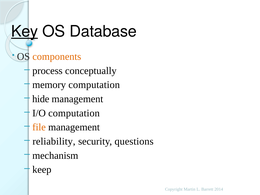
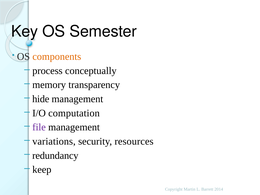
Key underline: present -> none (25, 31)
Database: Database -> Semester (103, 31)
memory computation: computation -> transparency (94, 85)
file colour: orange -> purple (39, 127)
reliability: reliability -> variations (54, 141)
questions: questions -> resources (134, 141)
mechanism: mechanism -> redundancy (55, 155)
